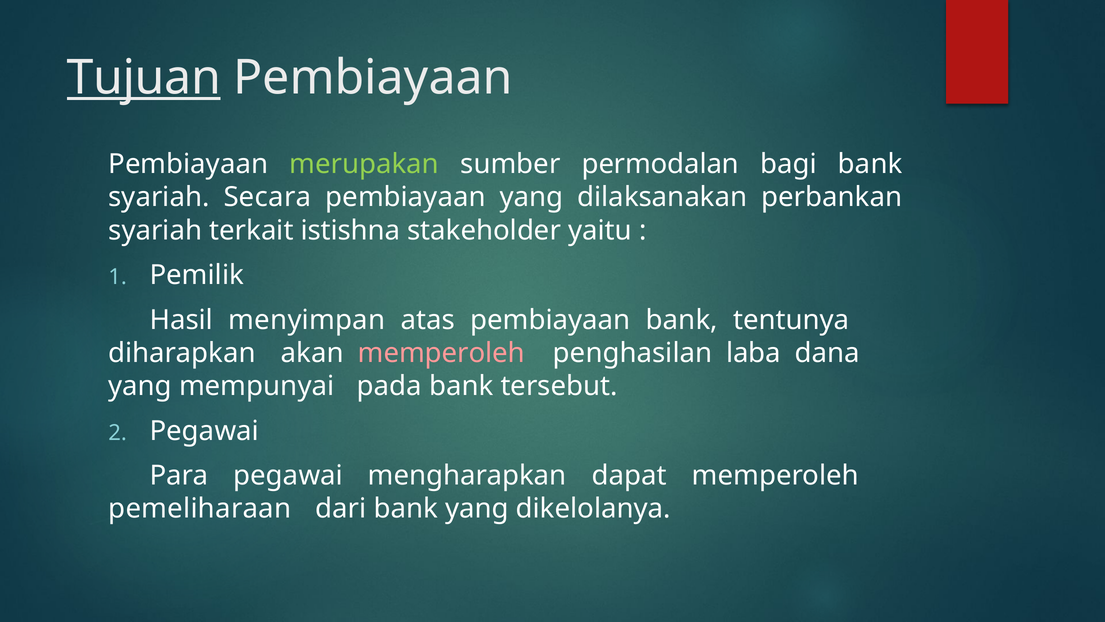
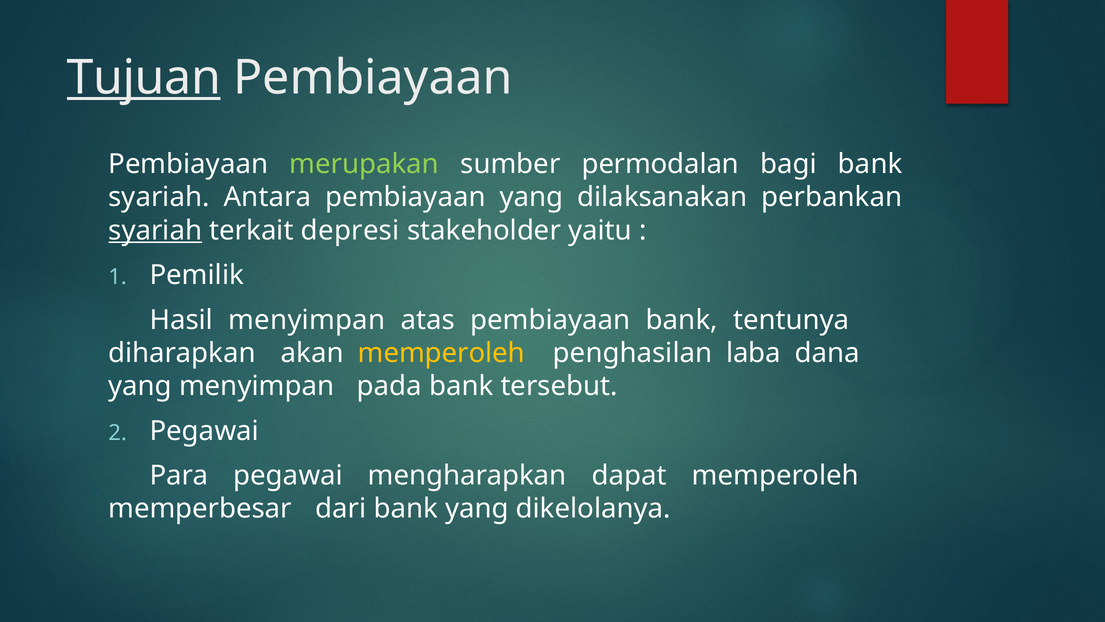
Secara: Secara -> Antara (267, 197)
syariah underline: none -> present (155, 230)
istishna: istishna -> depresi (350, 230)
memperoleh colour: pink -> yellow (441, 353)
yang mempunyai: mempunyai -> menyimpan (257, 386)
pemeliharaan: pemeliharaan -> memperbesar (200, 508)
